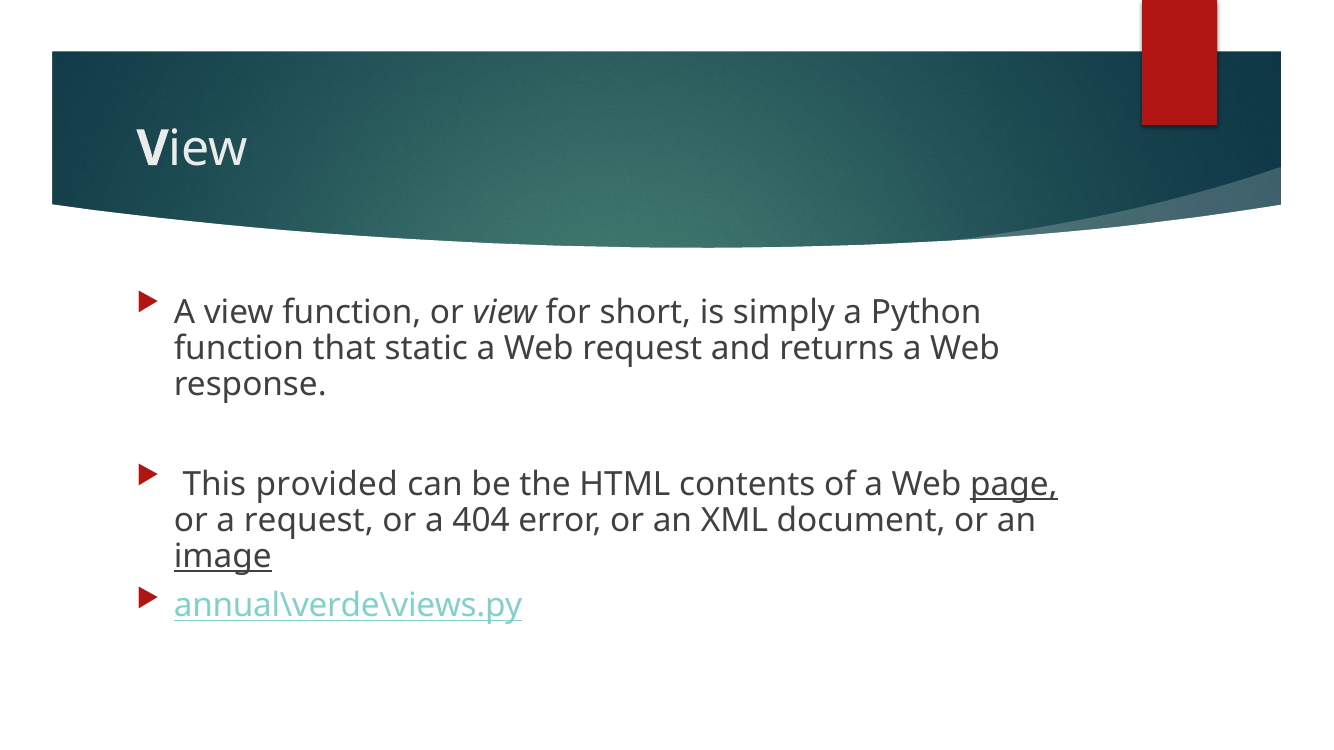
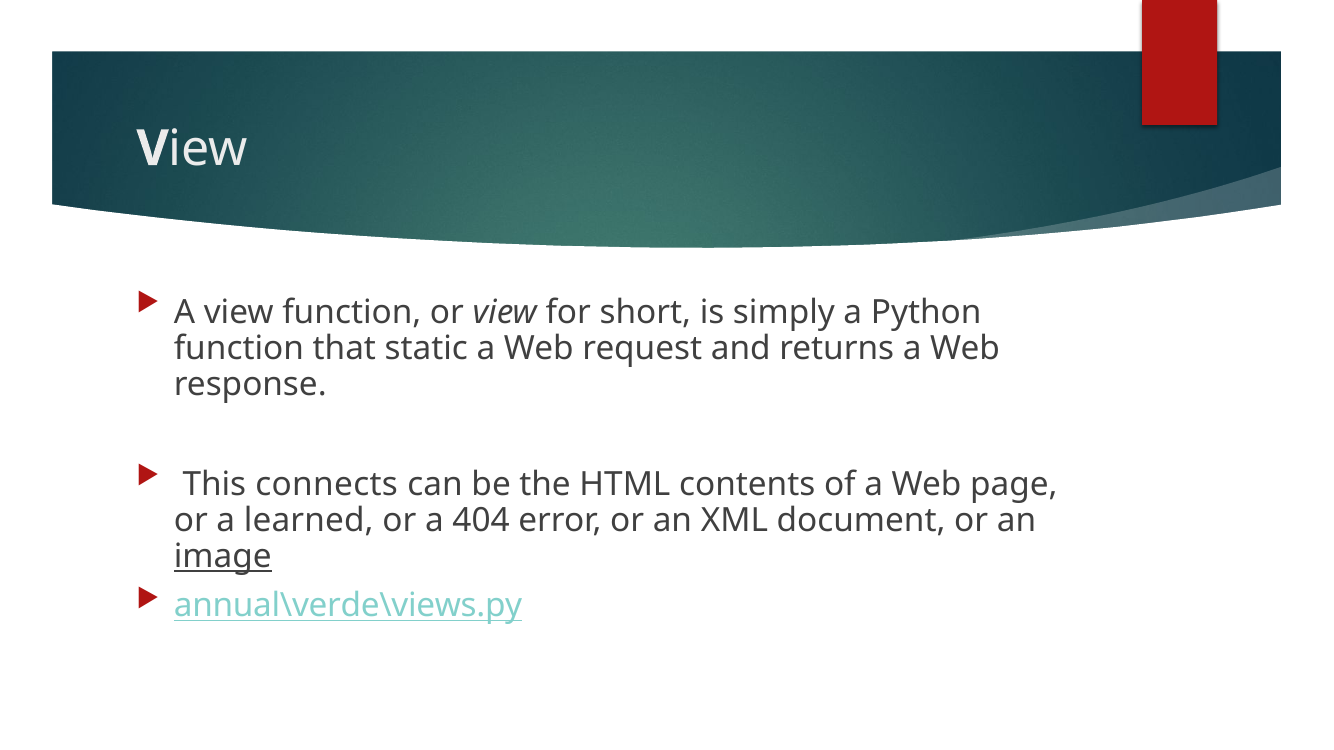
provided: provided -> connects (327, 485)
page underline: present -> none (1014, 485)
a request: request -> learned (309, 521)
